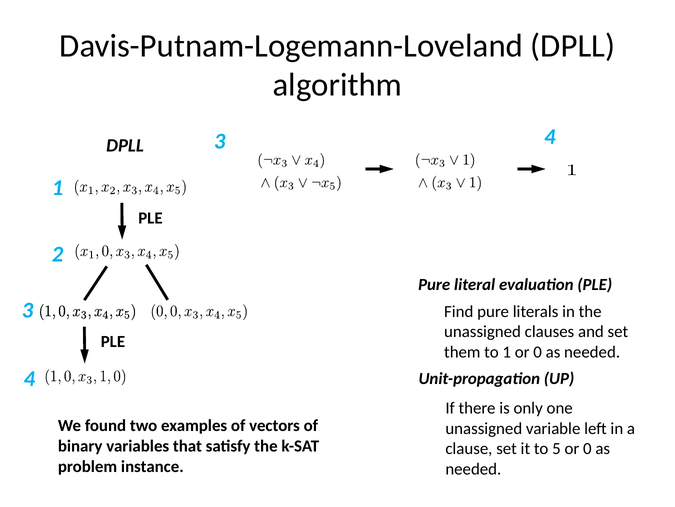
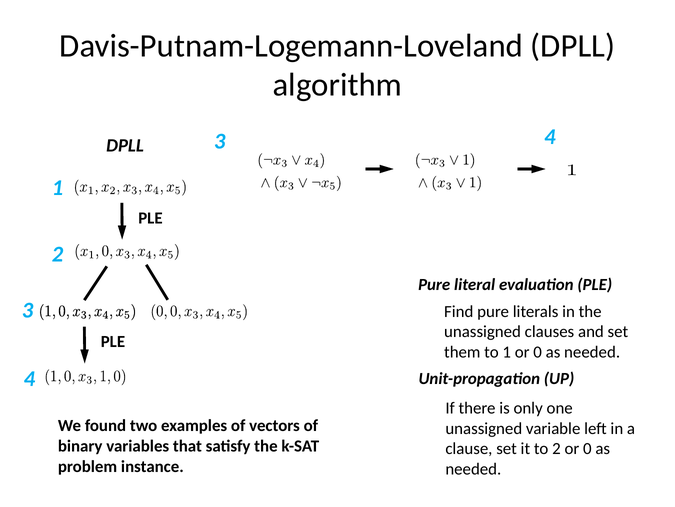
to 5: 5 -> 2 (556, 448)
